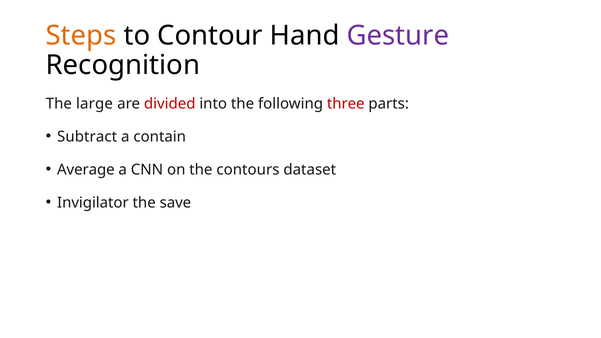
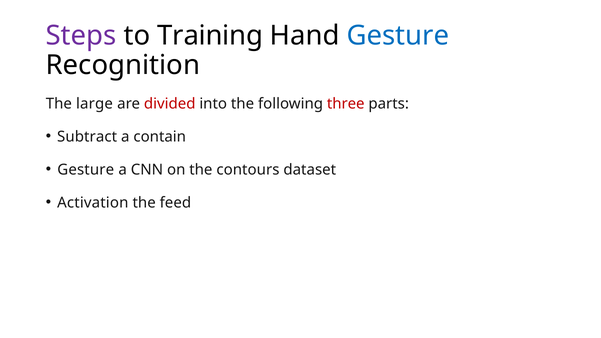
Steps colour: orange -> purple (81, 36)
Contour: Contour -> Training (210, 36)
Gesture colour: purple -> blue (398, 36)
Average: Average -> Gesture (86, 170)
Invigilator: Invigilator -> Activation (93, 203)
save: save -> feed (175, 203)
